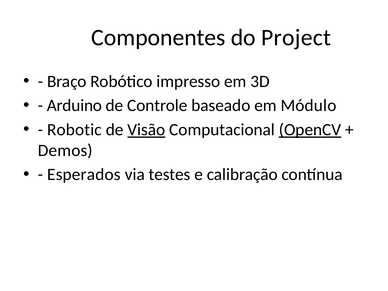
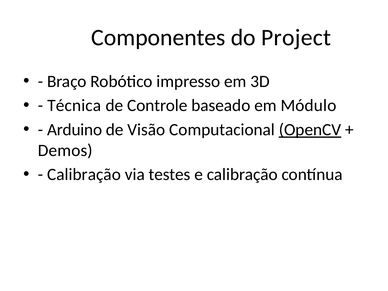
Arduino: Arduino -> Técnica (74, 106)
Robotic: Robotic -> Arduino (75, 130)
Visão underline: present -> none (146, 130)
Esperados: Esperados -> Calibração (84, 175)
